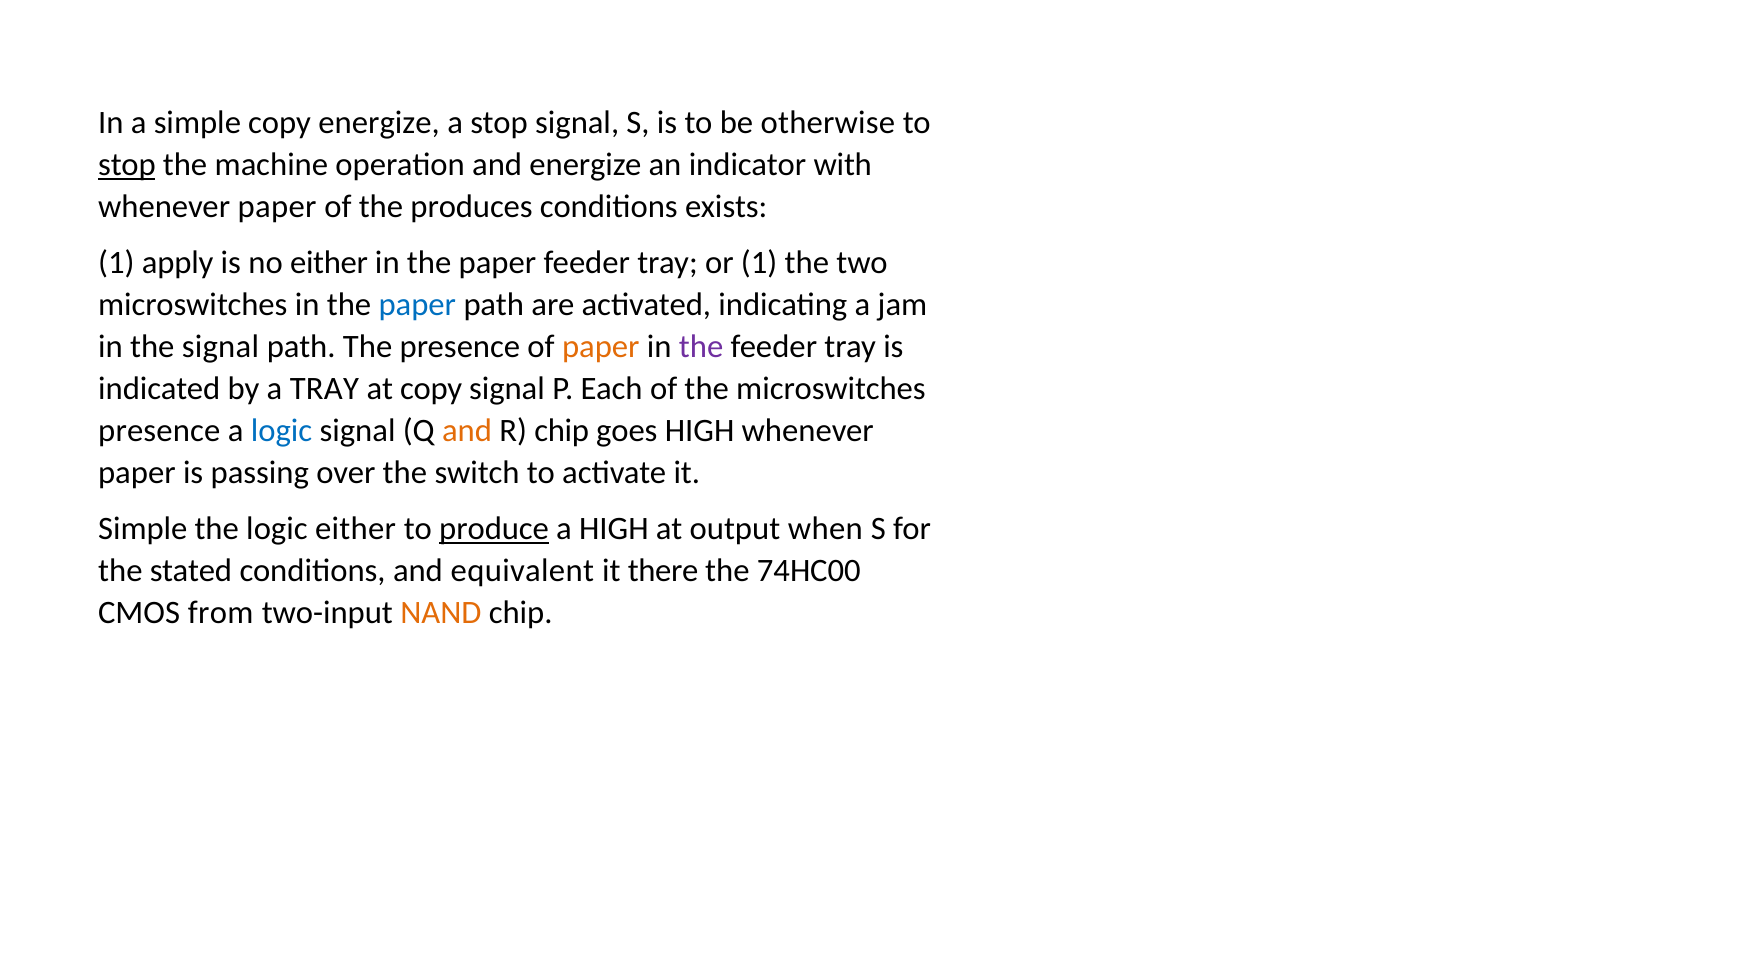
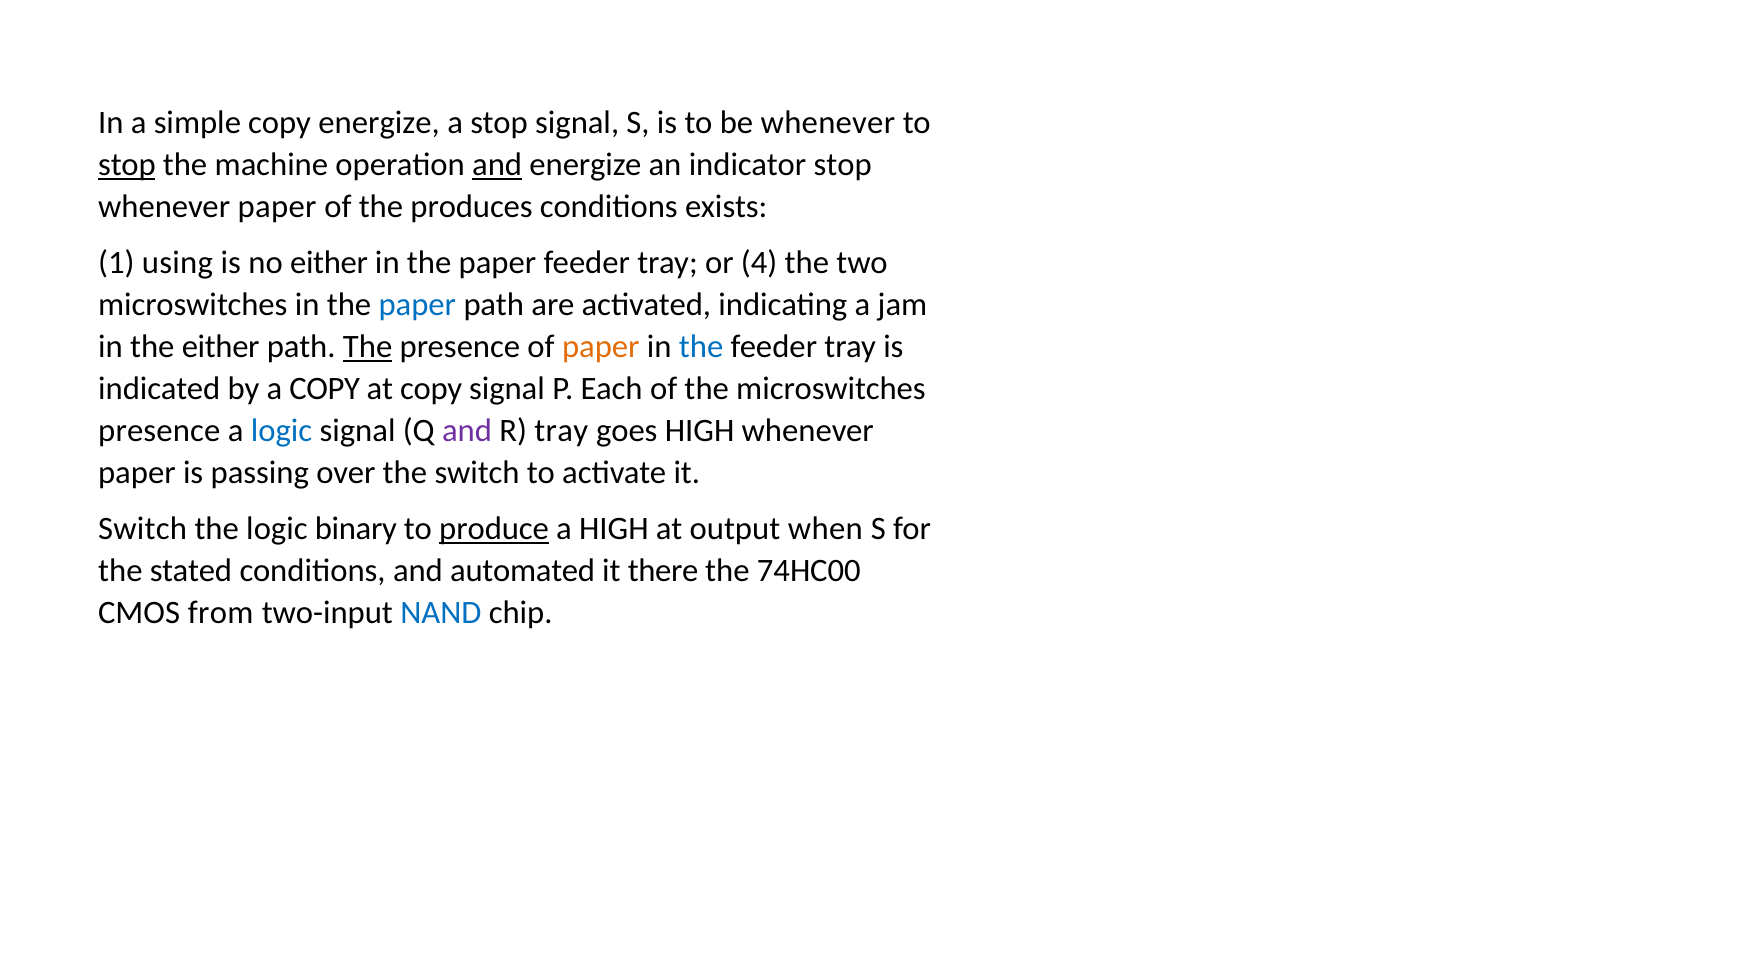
be otherwise: otherwise -> whenever (828, 123)
and underline: none -> present (497, 165)
indicator with: with -> stop (843, 165)
apply: apply -> using (177, 263)
or 1: 1 -> 4 (759, 263)
the signal: signal -> either (221, 347)
The underline: none -> present (368, 347)
the colour: purple -> blue (701, 347)
a TRAY: TRAY -> COPY (325, 389)
and colour: orange -> purple (467, 431)
R chip: chip -> tray (561, 431)
Simple: Simple -> Switch (143, 529)
logic either: either -> binary (356, 529)
equivalent: equivalent -> automated (523, 571)
NAND colour: orange -> blue (441, 613)
